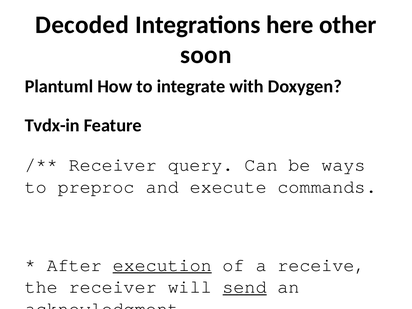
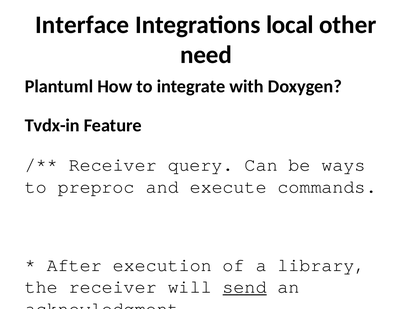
Decoded: Decoded -> Interface (82, 25)
here: here -> local (290, 25)
soon: soon -> need (206, 55)
execution underline: present -> none (162, 265)
receive: receive -> library (322, 265)
